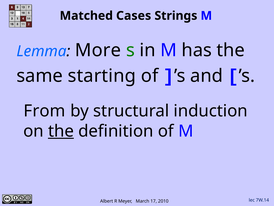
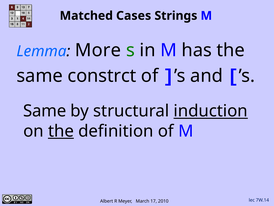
starting: starting -> constrct (102, 76)
From: From -> Same (45, 111)
induction underline: none -> present (211, 111)
